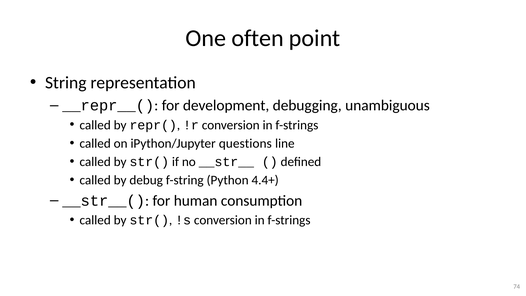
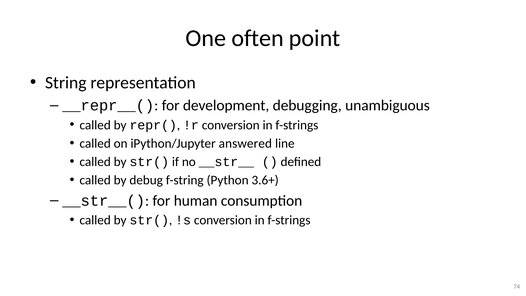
questions: questions -> answered (245, 143)
4.4+: 4.4+ -> 3.6+ (265, 180)
